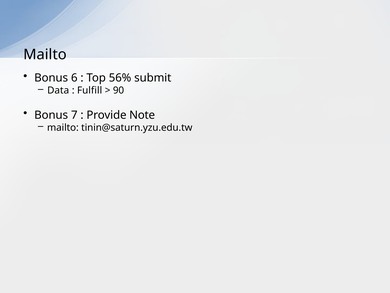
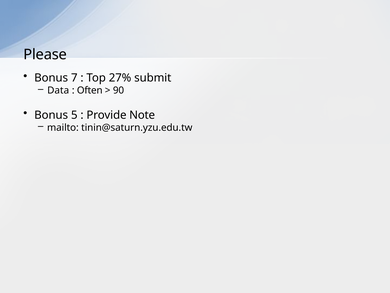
Mailto: Mailto -> Please (45, 54)
6: 6 -> 7 (74, 78)
56%: 56% -> 27% (120, 78)
Fulfill: Fulfill -> Often (90, 90)
7: 7 -> 5 (74, 115)
